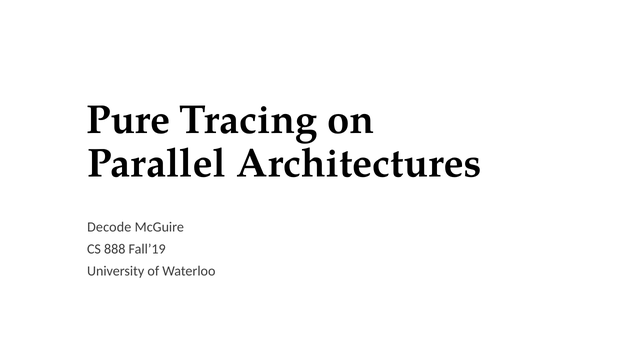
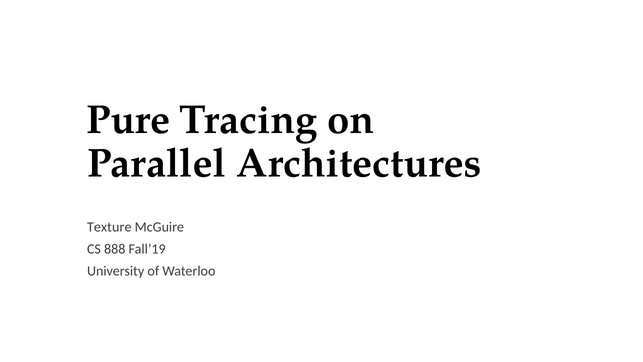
Decode: Decode -> Texture (109, 227)
